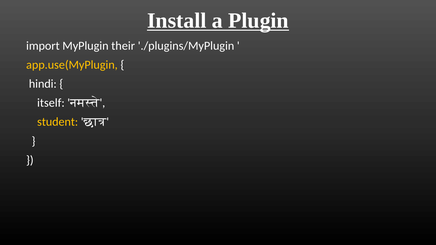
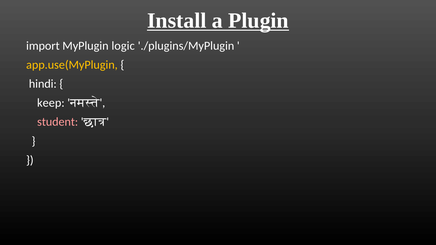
their: their -> logic (123, 46)
itself: itself -> keep (51, 103)
student colour: yellow -> pink (58, 122)
